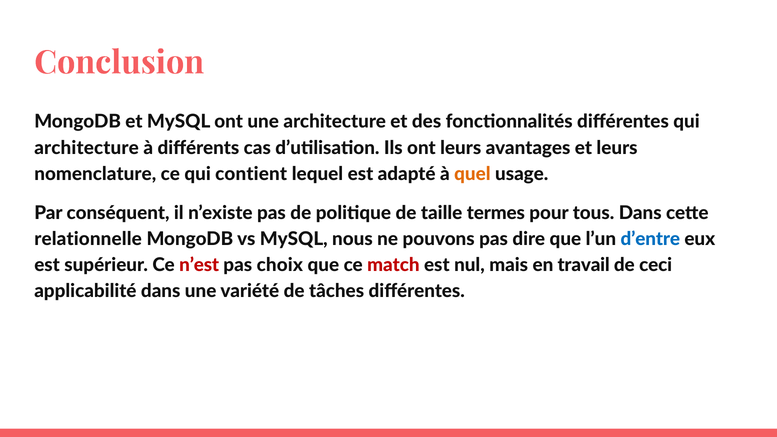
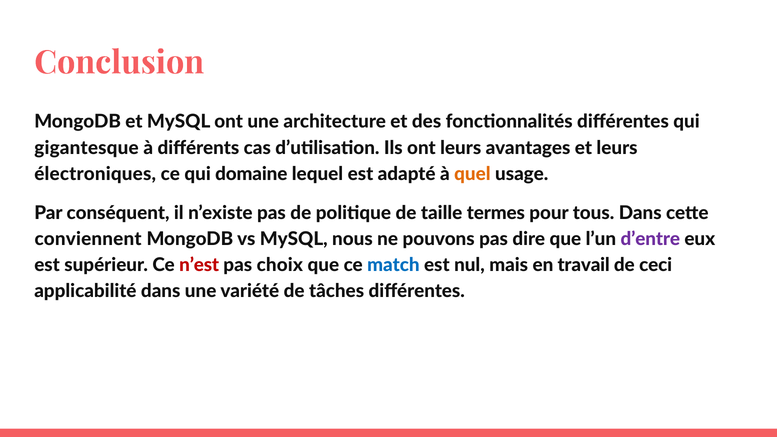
architecture: architecture -> gigantesque (87, 148)
nomenclature: nomenclature -> électroniques (95, 174)
contient: contient -> domaine (251, 174)
relationnelle: relationnelle -> conviennent (88, 239)
d’entre colour: blue -> purple (650, 239)
match colour: red -> blue (393, 265)
